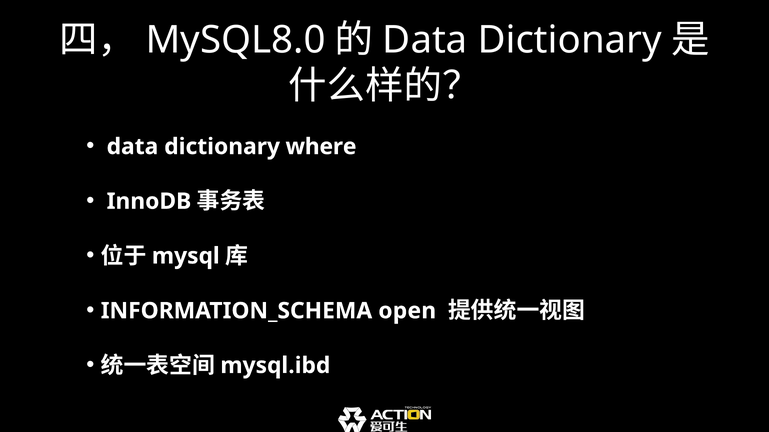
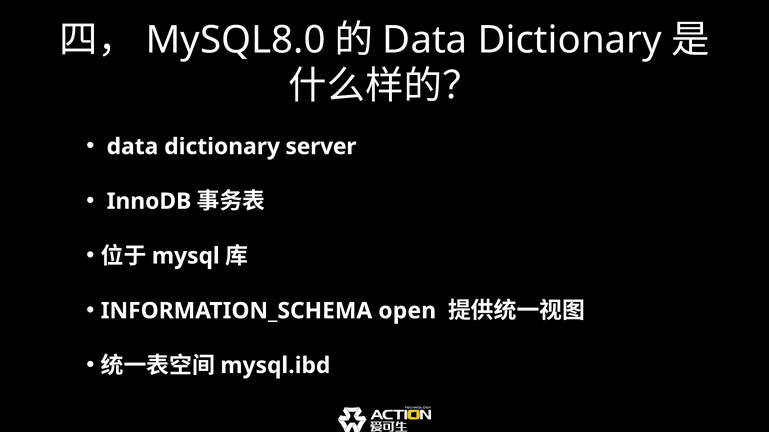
where: where -> server (321, 147)
